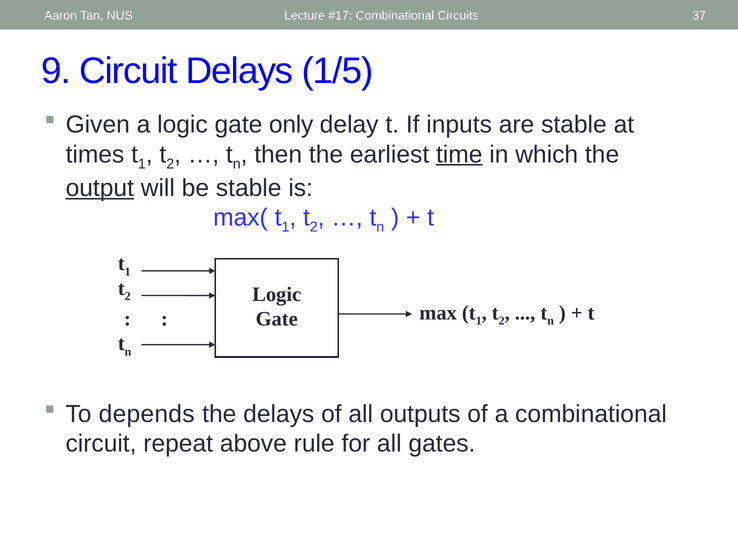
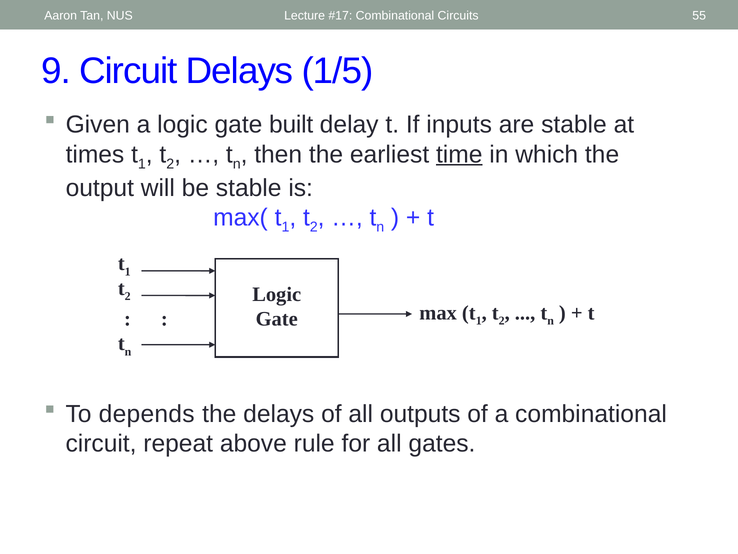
37: 37 -> 55 (699, 16)
only: only -> built (291, 125)
output underline: present -> none (100, 188)
